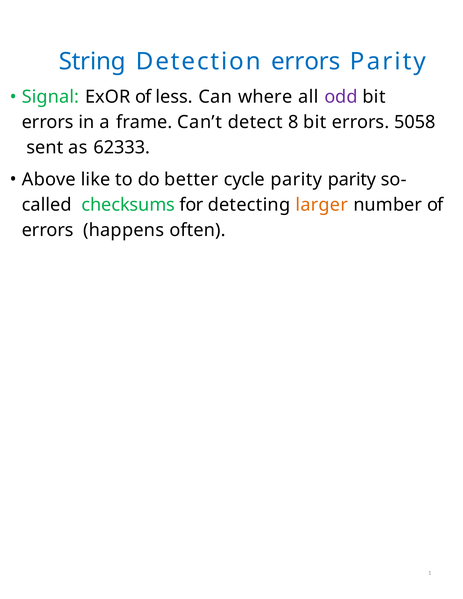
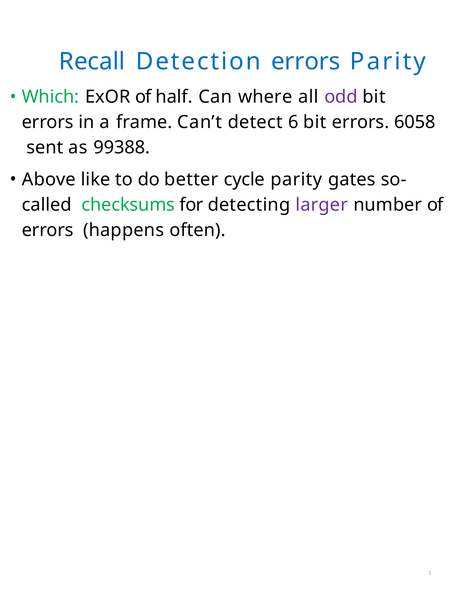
String: String -> Recall (92, 62)
Signal: Signal -> Which (50, 97)
less: less -> half (174, 97)
8: 8 -> 6 (293, 122)
5058: 5058 -> 6058 (415, 122)
62333: 62333 -> 99388 (122, 147)
parity parity: parity -> gates (352, 180)
larger colour: orange -> purple (322, 205)
